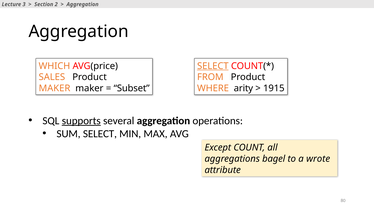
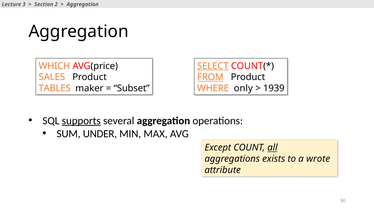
FROM underline: none -> present (210, 77)
MAKER: MAKER -> TABLES (55, 89)
arity: arity -> only (243, 89)
1915: 1915 -> 1939 (274, 89)
SUM SELECT: SELECT -> UNDER (100, 134)
all underline: none -> present (273, 148)
bagel: bagel -> exists (274, 159)
